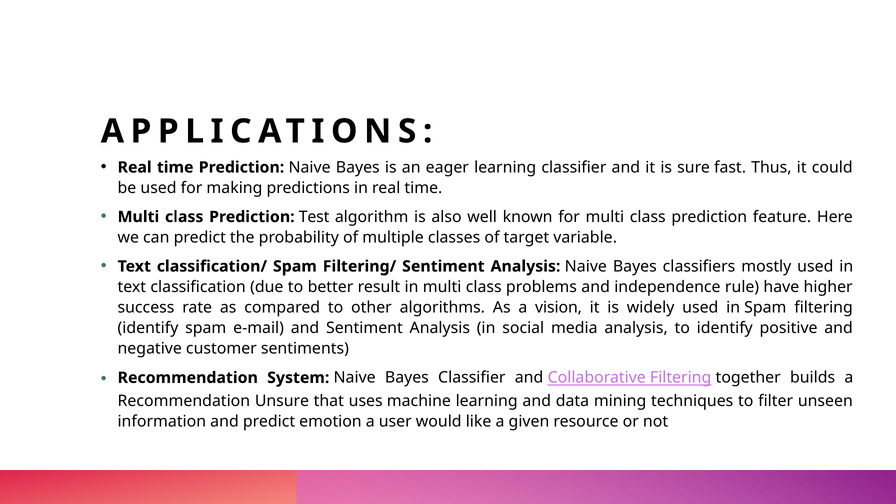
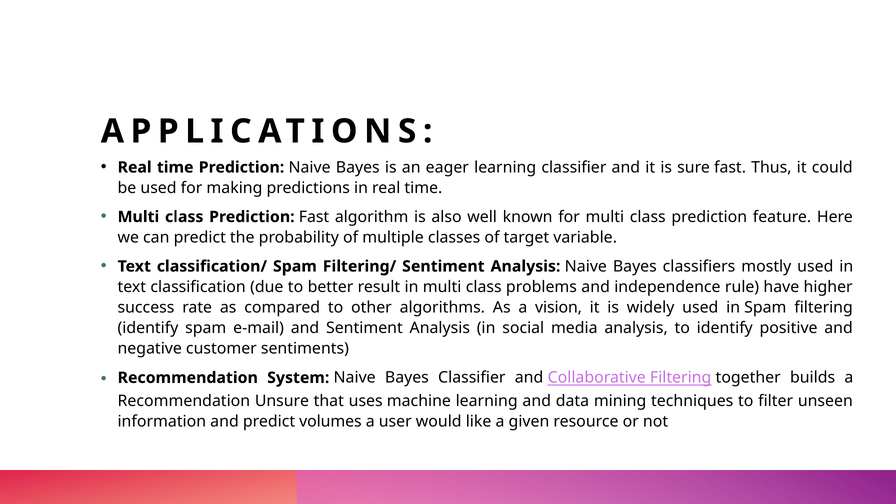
Prediction Test: Test -> Fast (314, 217)
emotion: emotion -> volumes (330, 422)
